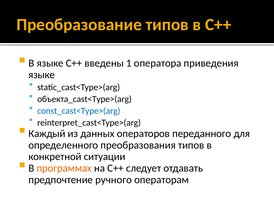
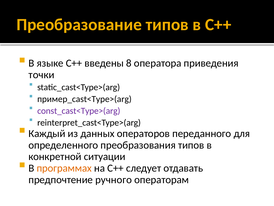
1: 1 -> 8 (129, 63)
языке: языке -> точки (41, 75)
объекта_cast<Type>(arg: объекта_cast<Type>(arg -> пример_cast<Type>(arg (84, 99)
const_cast<Type>(arg colour: blue -> purple (79, 111)
